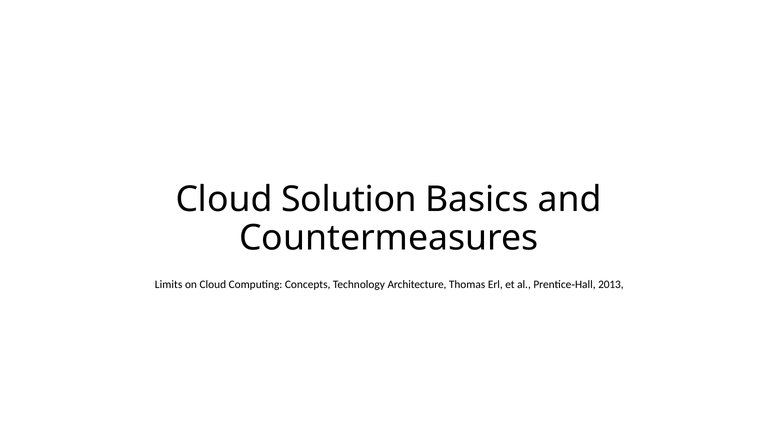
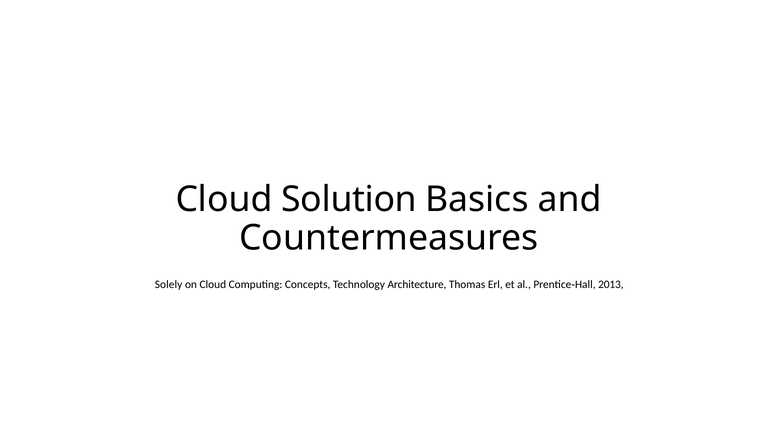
Limits: Limits -> Solely (169, 284)
